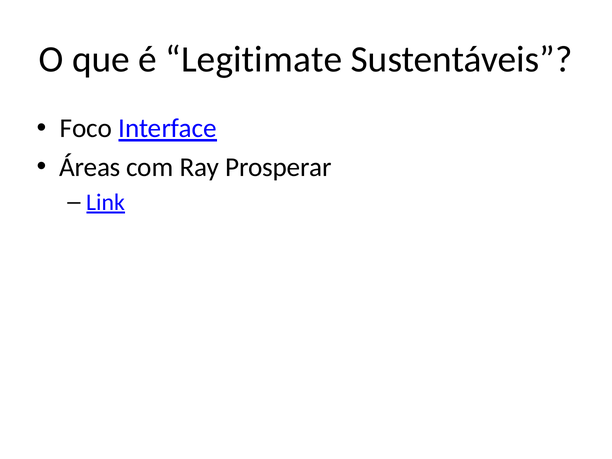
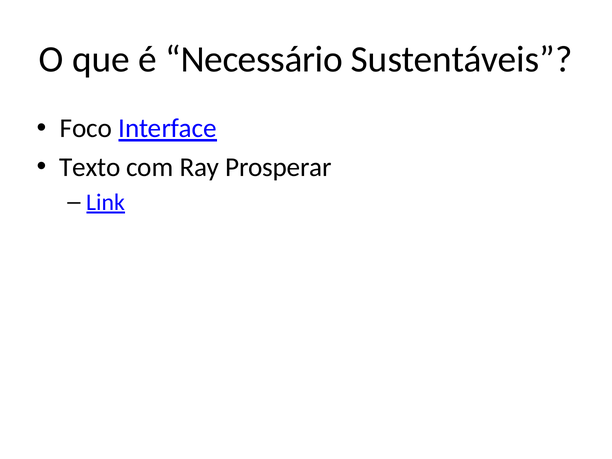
Legitimate: Legitimate -> Necessário (254, 59)
Áreas: Áreas -> Texto (90, 167)
